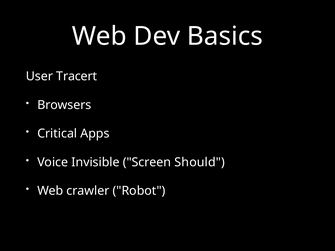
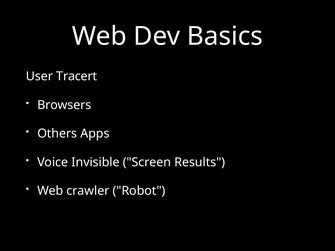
Critical: Critical -> Others (57, 134)
Should: Should -> Results (200, 162)
